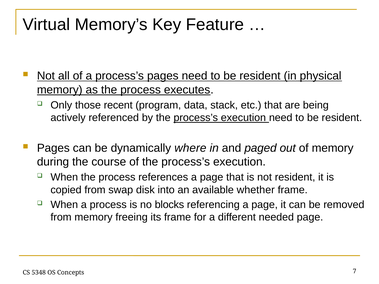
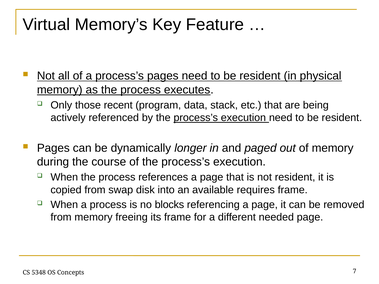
where: where -> longer (190, 148)
whether: whether -> requires (256, 190)
